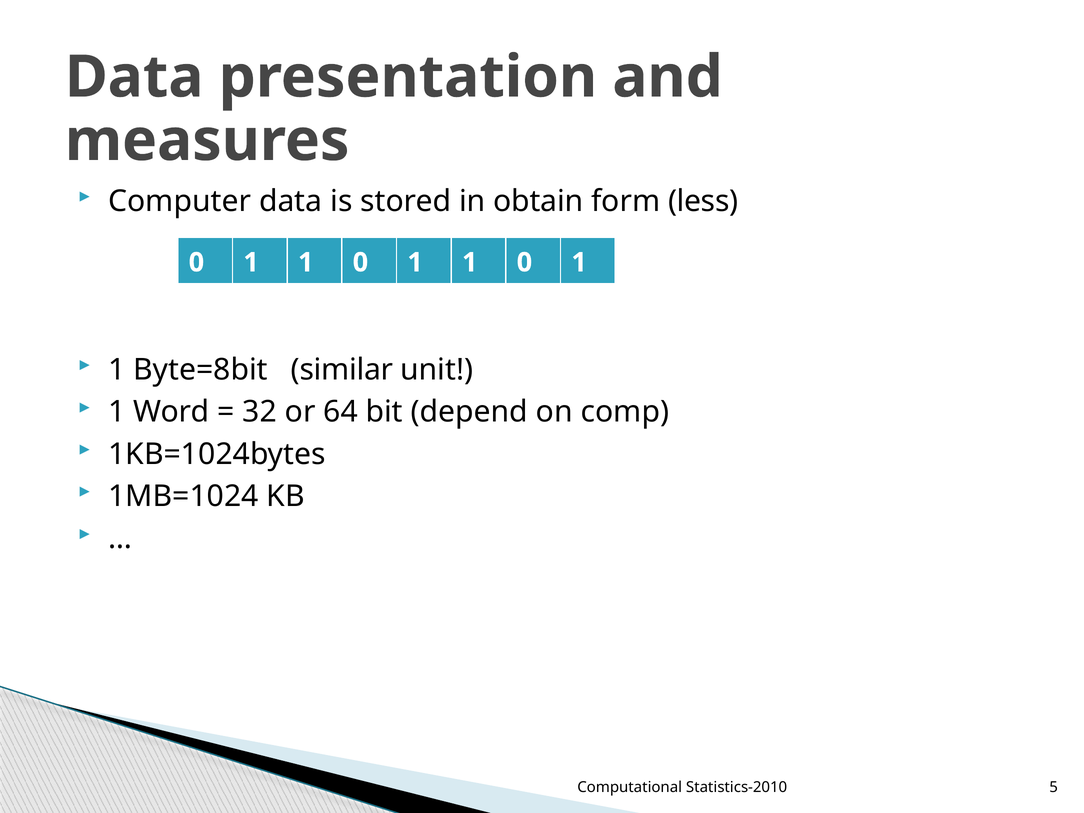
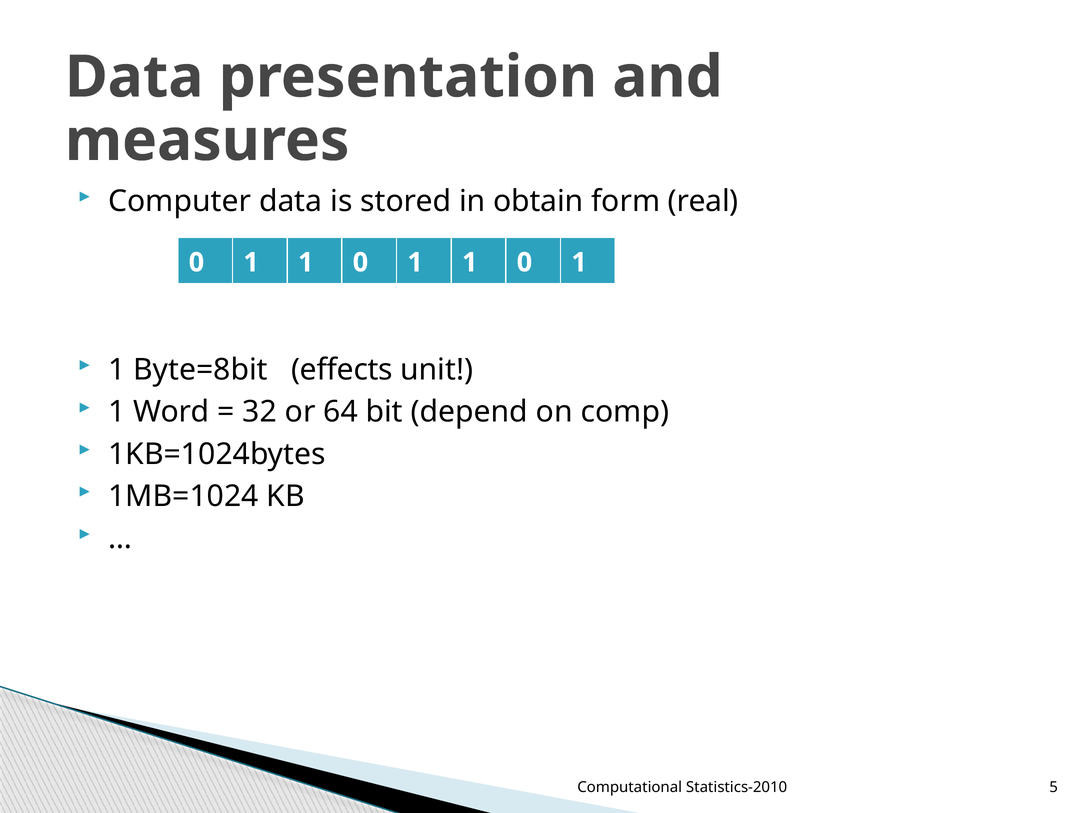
less: less -> real (703, 201)
similar: similar -> effects (342, 370)
